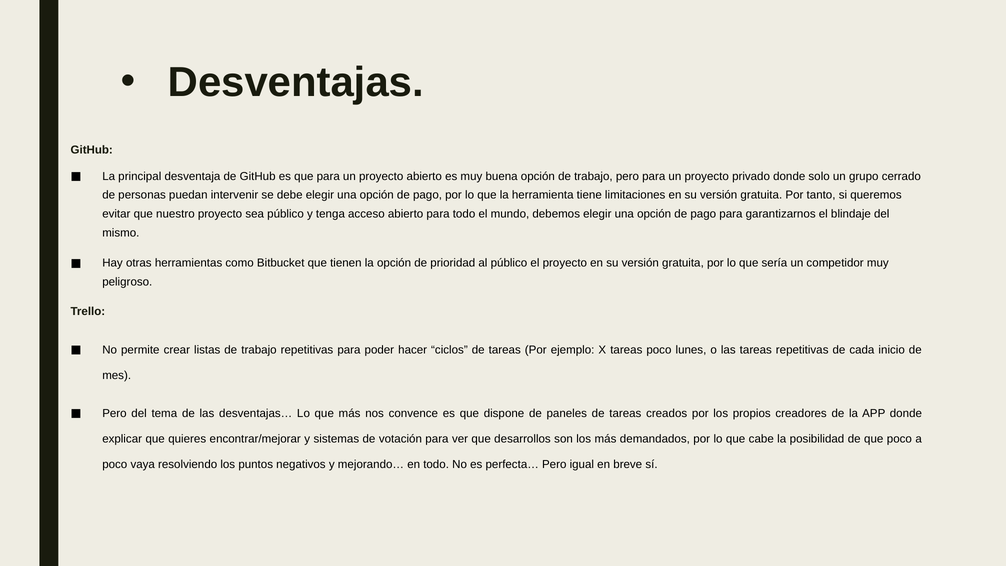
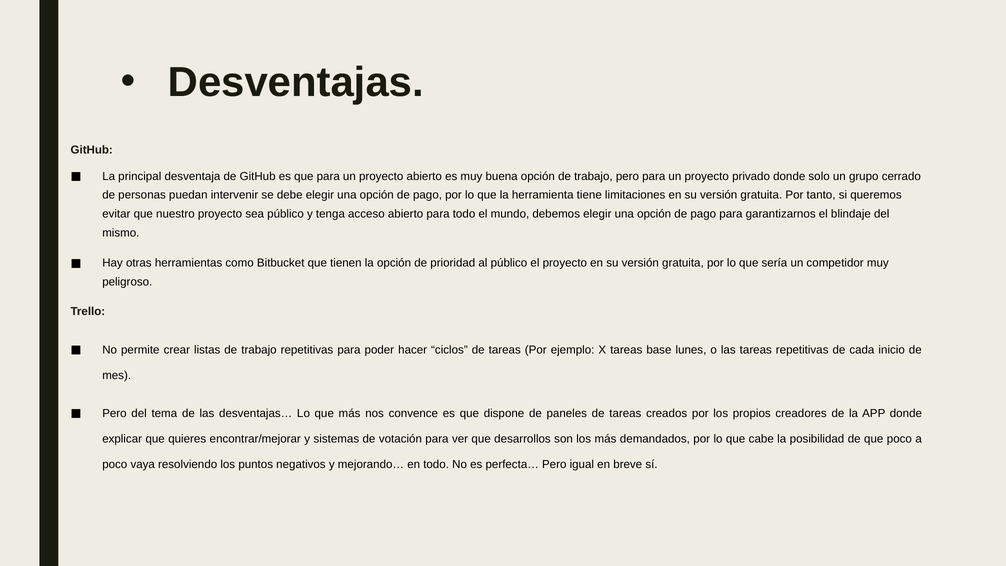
tareas poco: poco -> base (659, 350)
